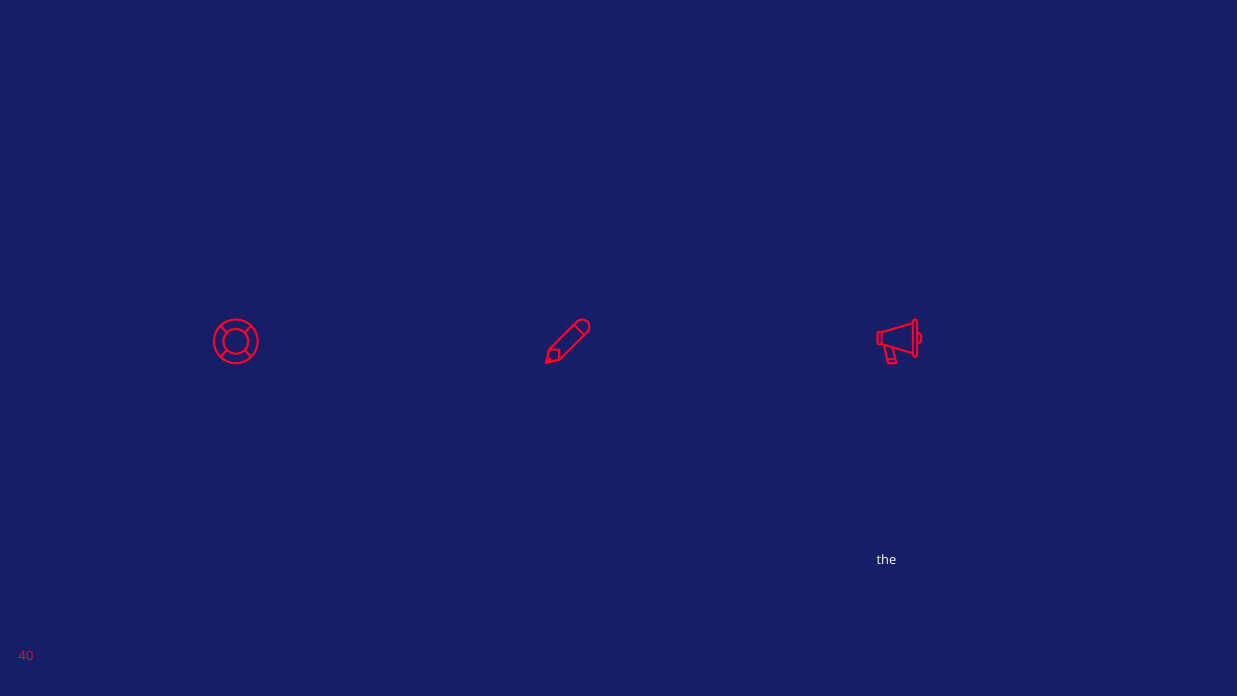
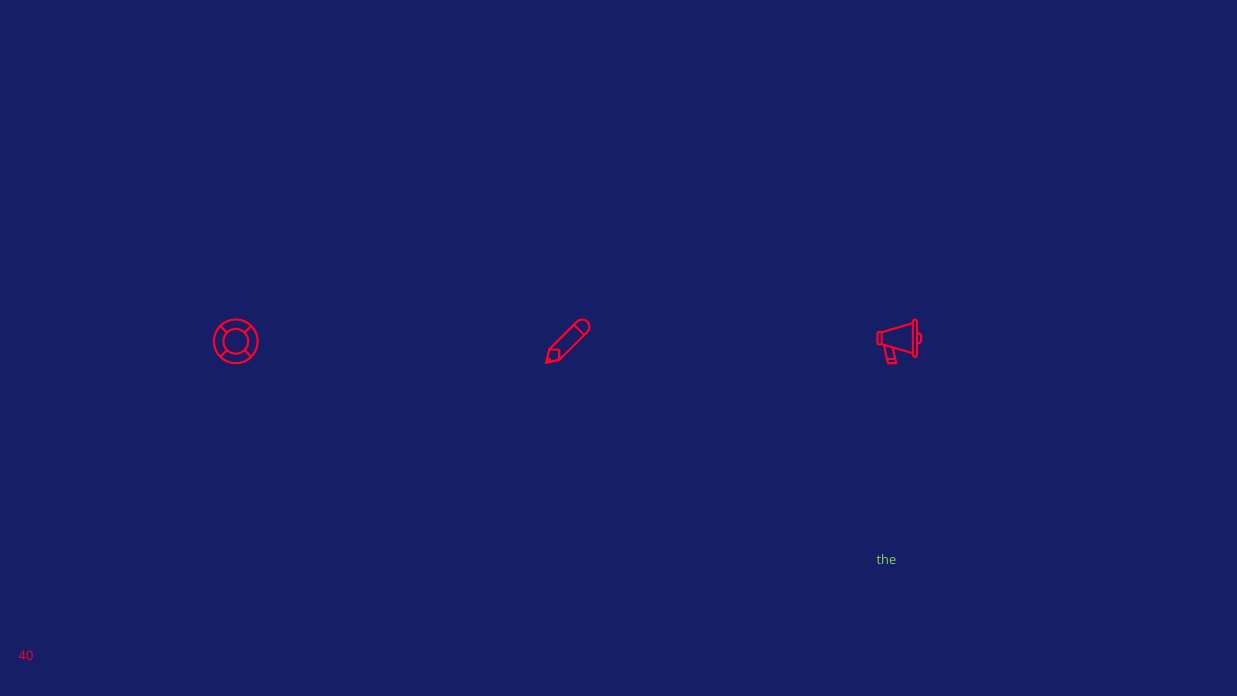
the colour: white -> light green (886, 560)
